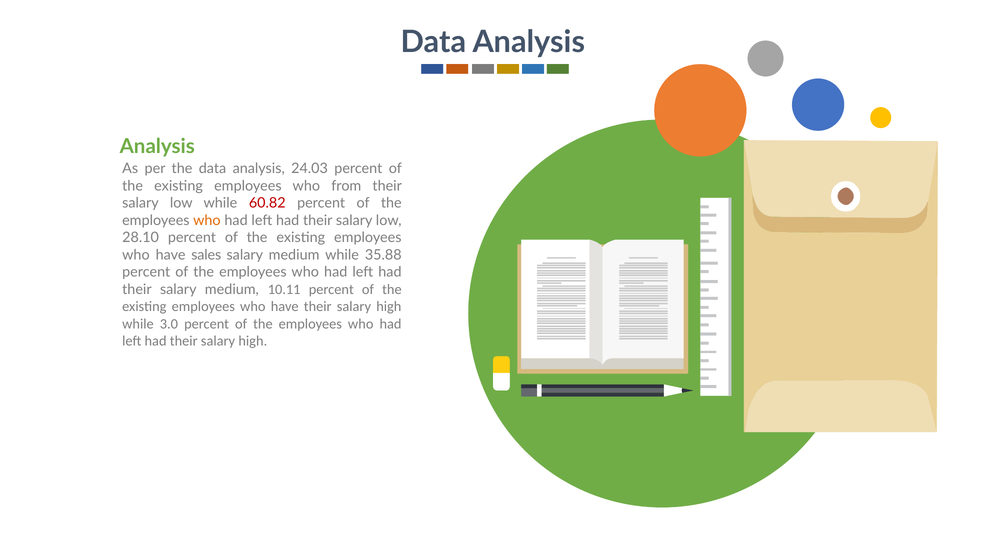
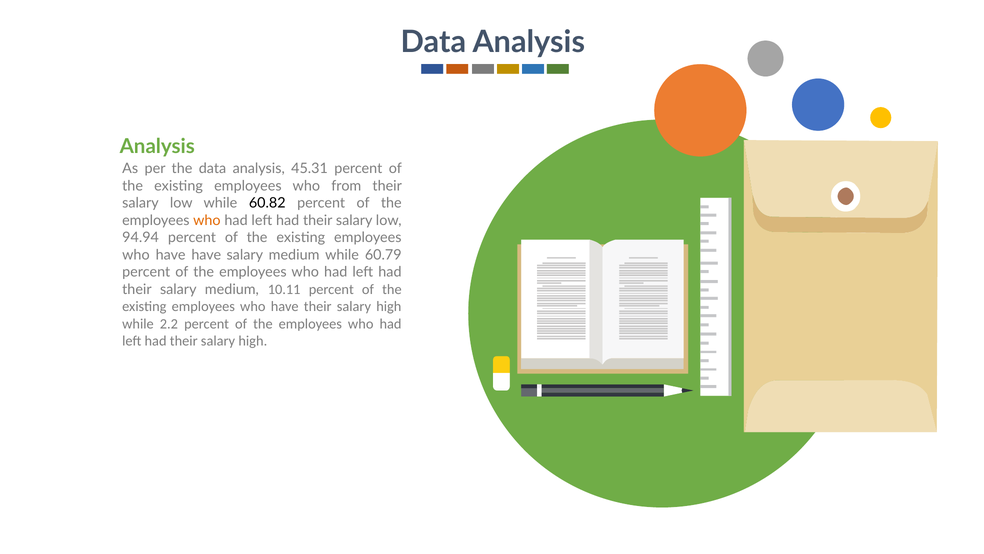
24.03: 24.03 -> 45.31 (310, 169)
60.82 colour: red -> black (267, 203)
28.10: 28.10 -> 94.94 (141, 238)
have sales: sales -> have (206, 255)
35.88: 35.88 -> 60.79 (383, 255)
3.0: 3.0 -> 2.2 (169, 324)
